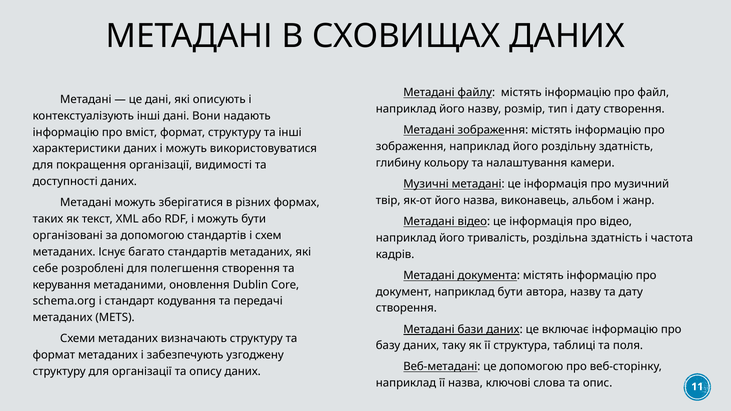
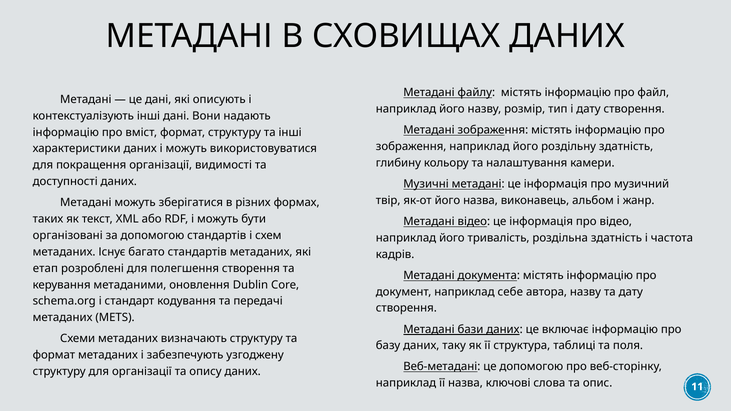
себе: себе -> етап (45, 268)
наприклад бути: бути -> себе (510, 292)
